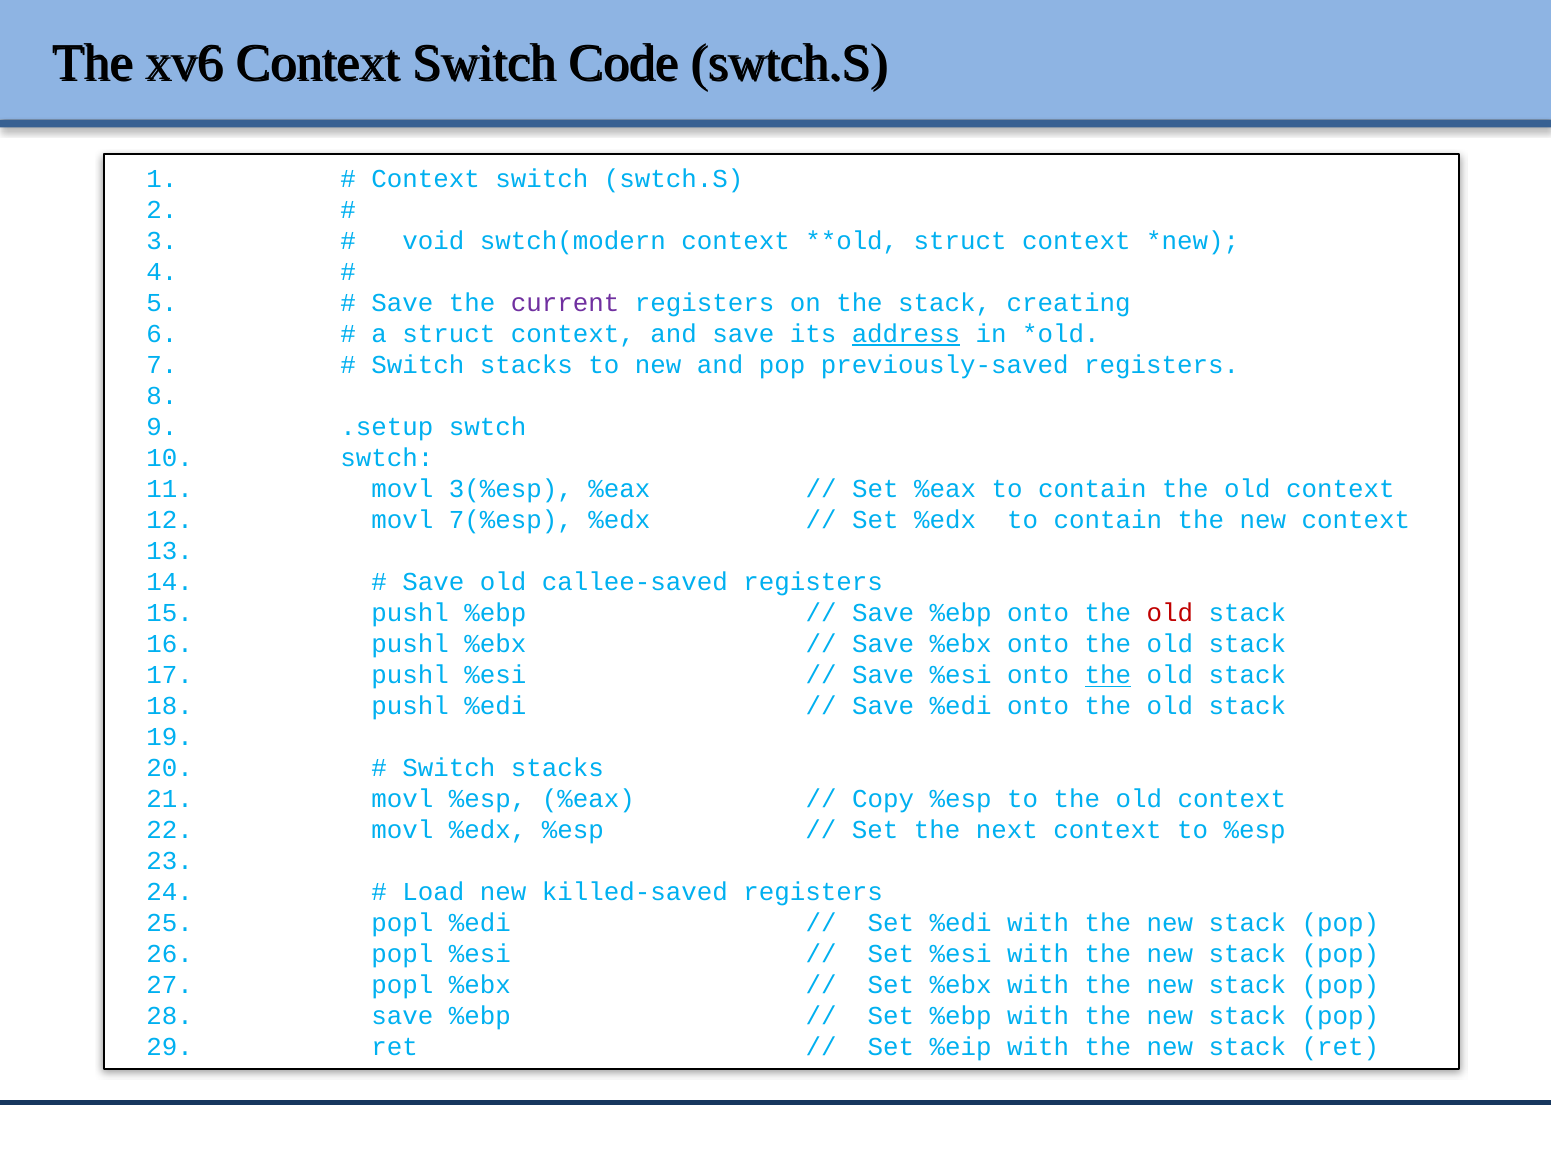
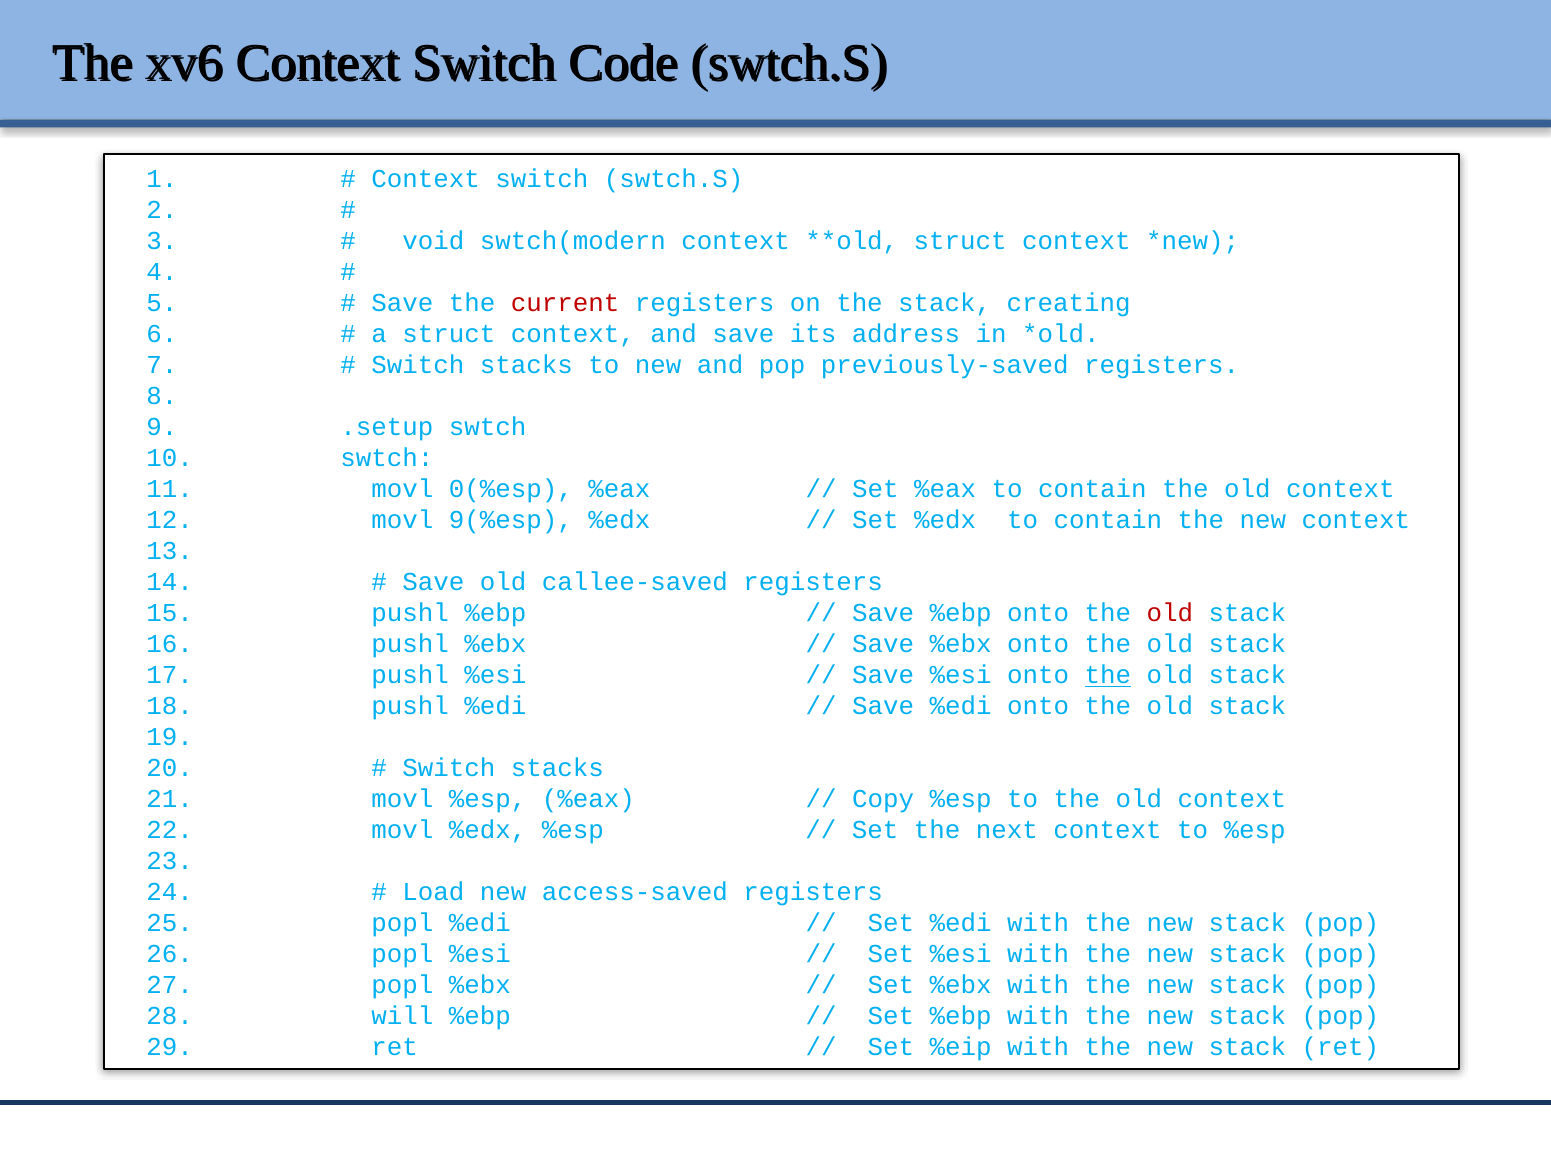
current colour: purple -> red (565, 303)
address underline: present -> none (906, 334)
3(%esp: 3(%esp -> 0(%esp (511, 489)
7(%esp: 7(%esp -> 9(%esp (511, 520)
killed-saved: killed-saved -> access-saved (635, 893)
save: save -> will (402, 1017)
